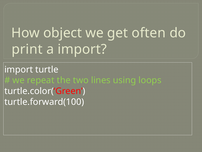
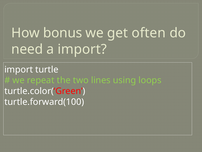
object: object -> bonus (63, 33)
print: print -> need (27, 49)
